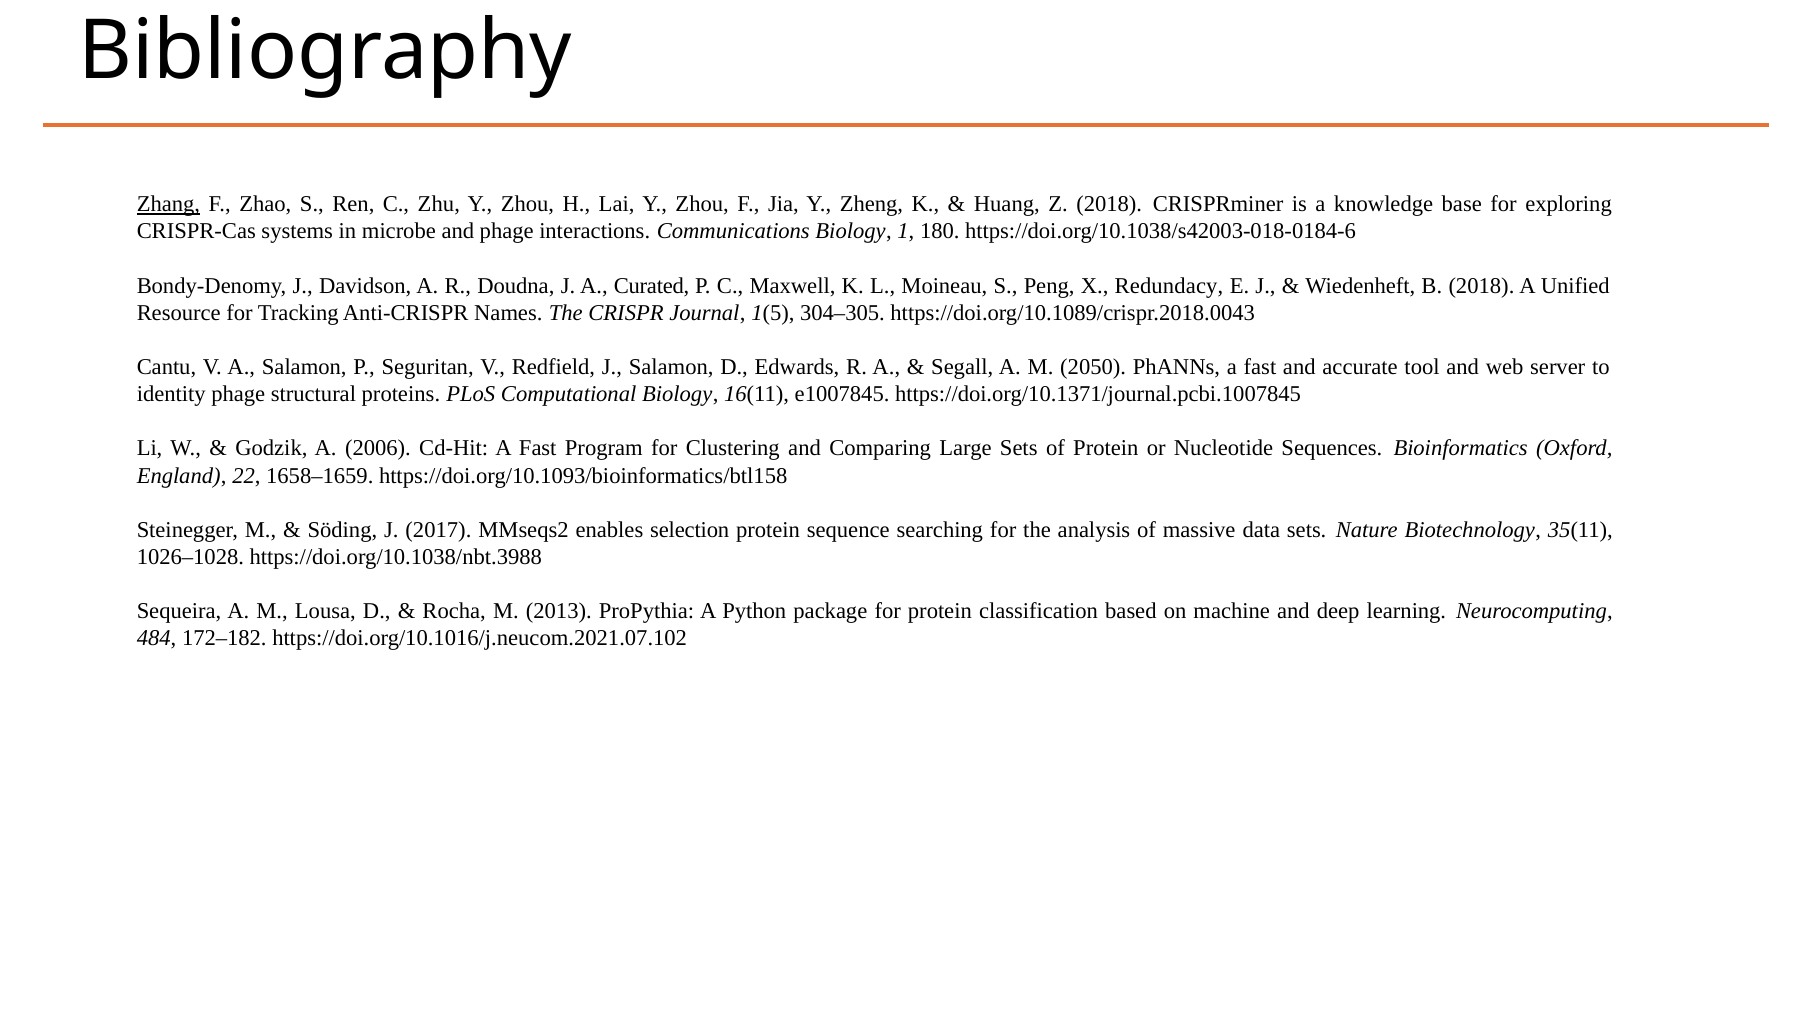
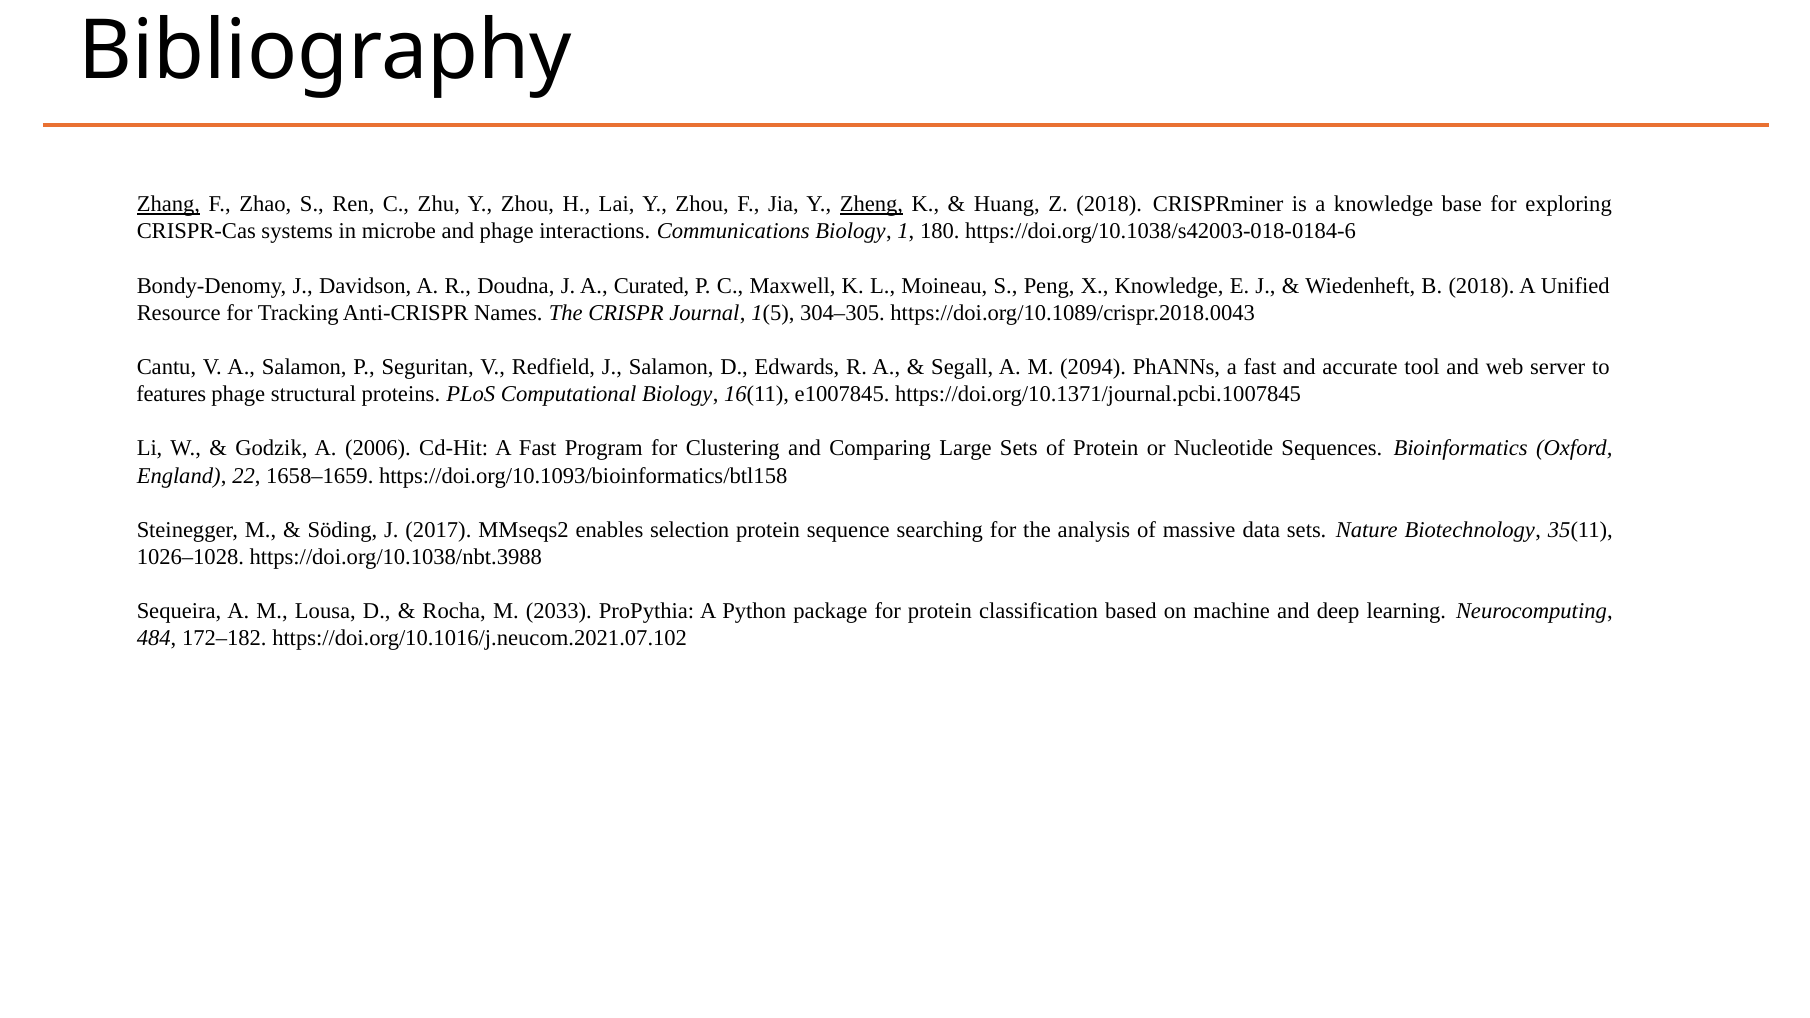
Zheng underline: none -> present (871, 204)
X Redundacy: Redundacy -> Knowledge (1169, 286)
2050: 2050 -> 2094 (1093, 367)
identity: identity -> features (171, 394)
2013: 2013 -> 2033 (559, 611)
